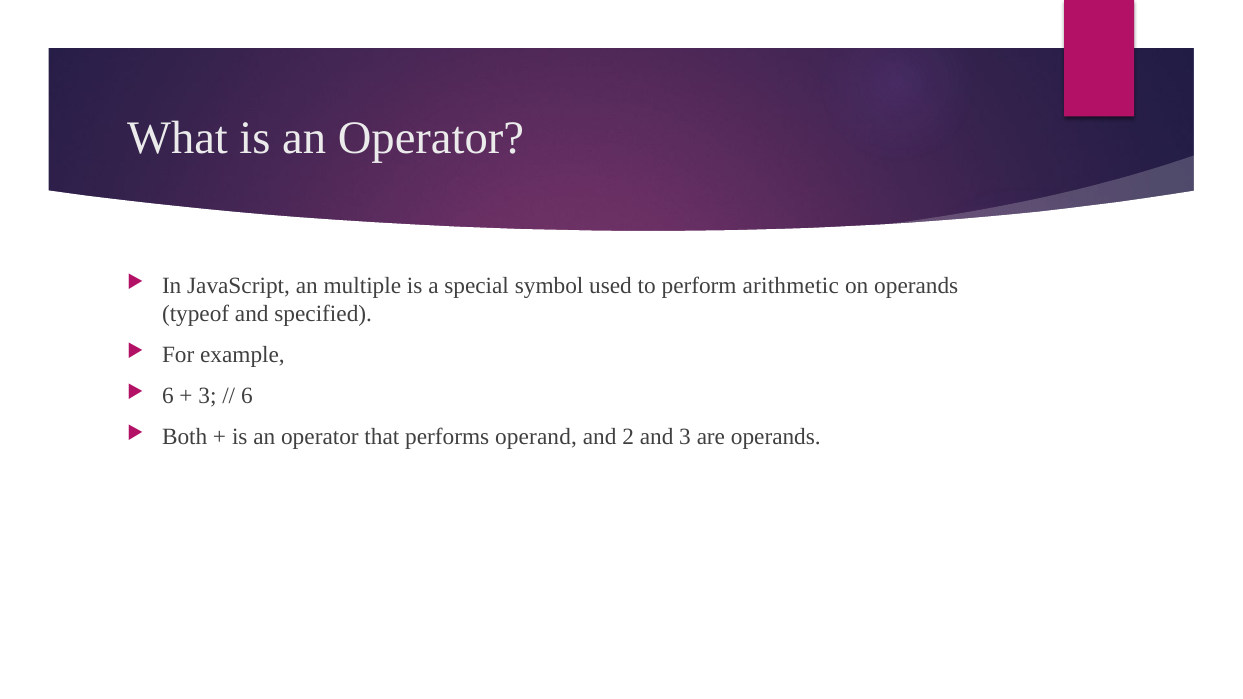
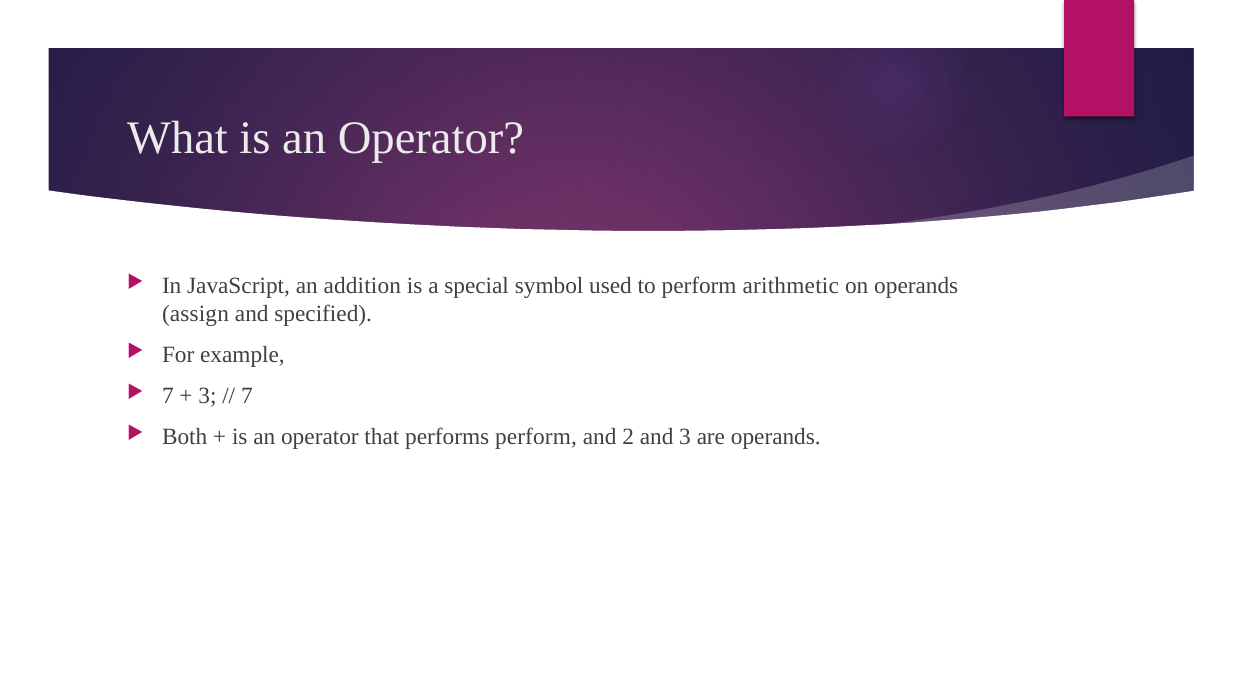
multiple: multiple -> addition (362, 286)
typeof: typeof -> assign (196, 314)
6: 6 -> 7 (168, 396)
6: 6 -> 7 (247, 396)
performs operand: operand -> perform (536, 436)
